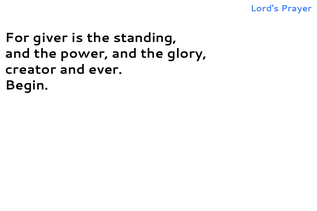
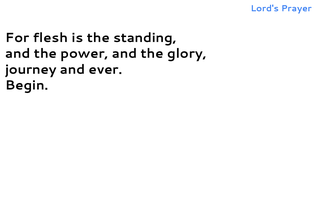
giver: giver -> flesh (50, 38)
creator: creator -> journey (31, 70)
